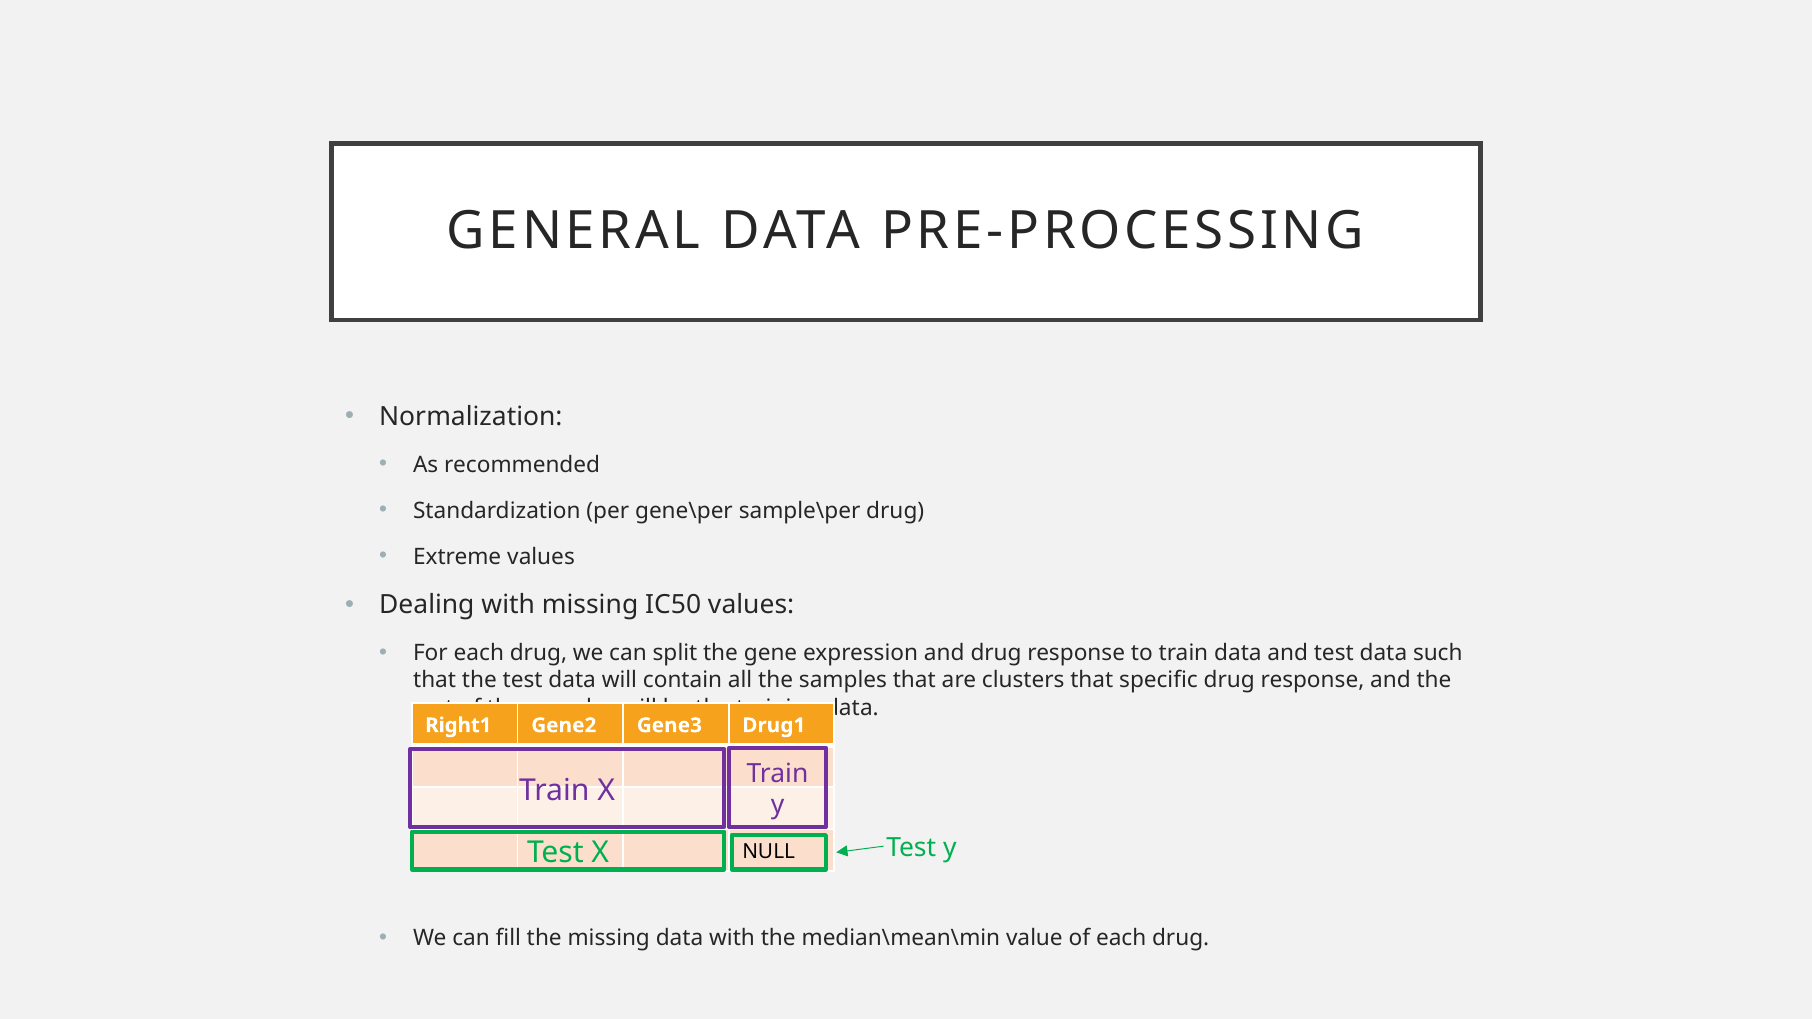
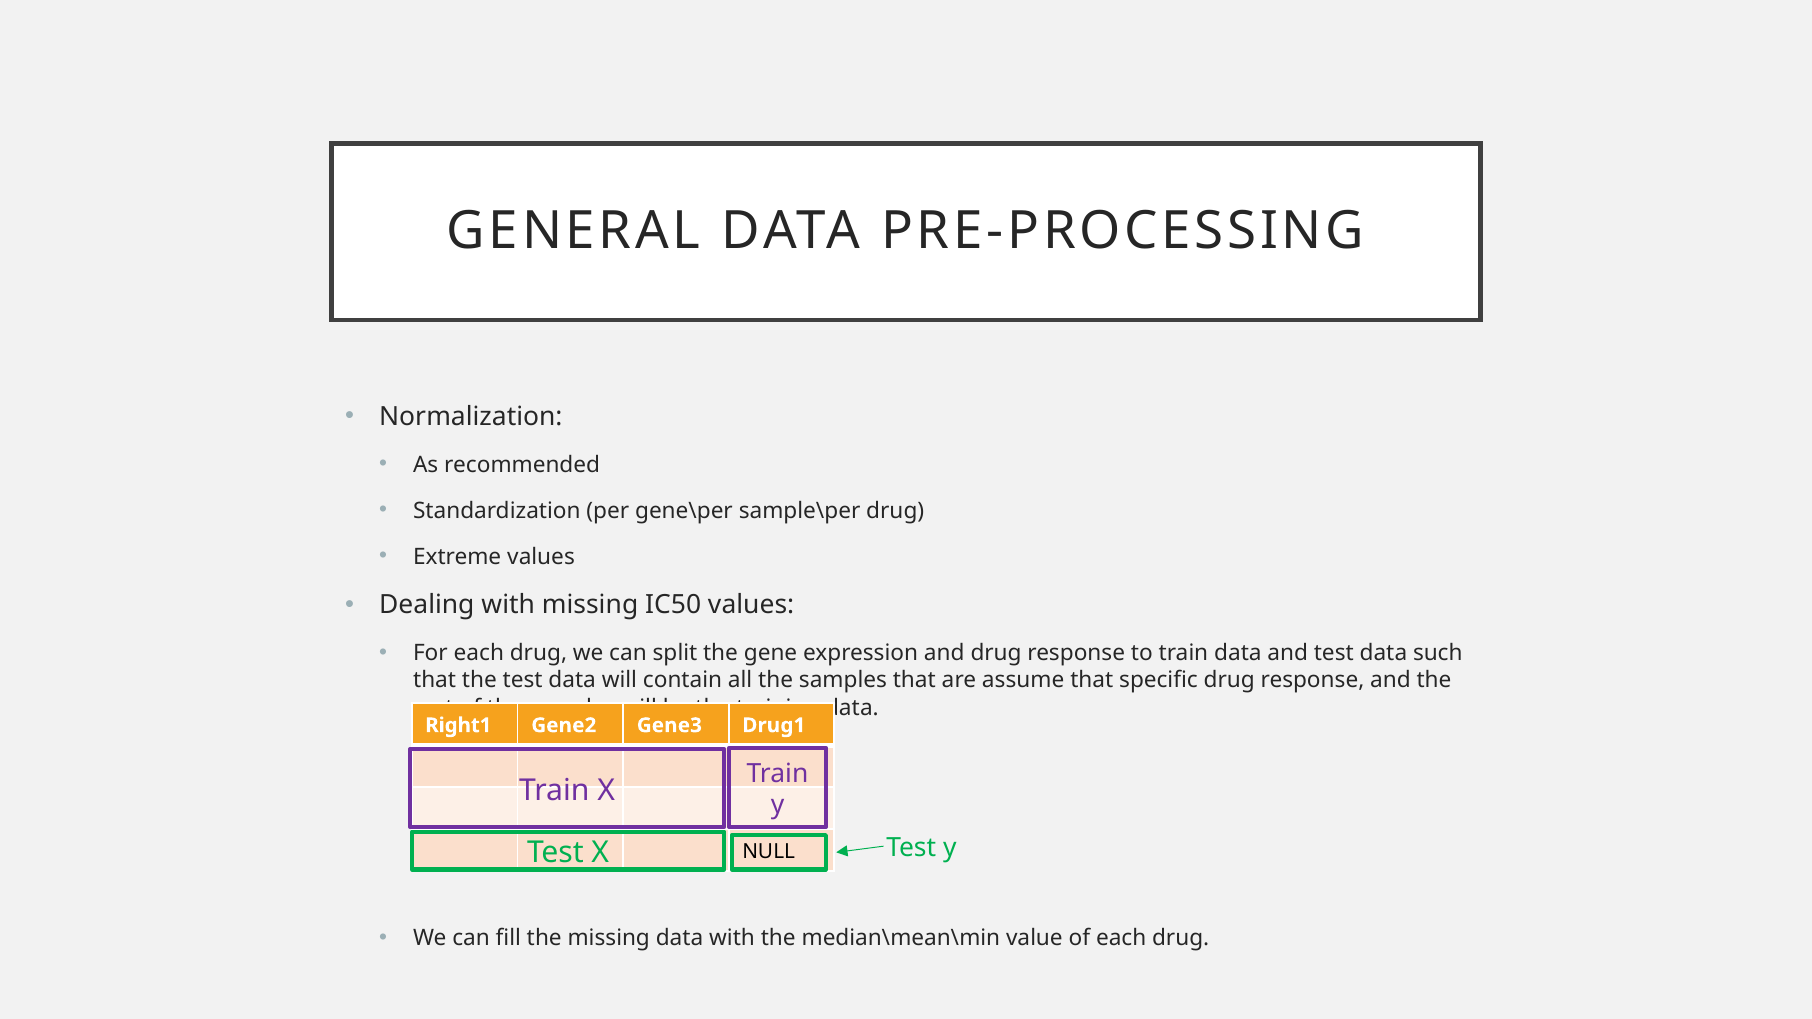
clusters: clusters -> assume (1023, 681)
